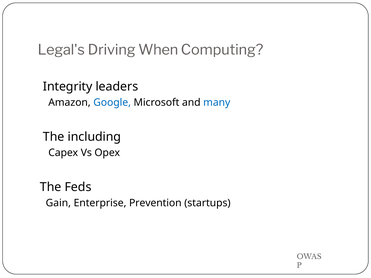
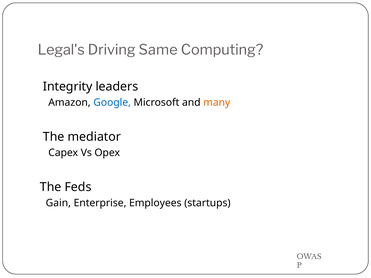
When: When -> Same (158, 50)
many colour: blue -> orange (217, 102)
including: including -> mediator (94, 137)
Prevention: Prevention -> Employees (155, 203)
